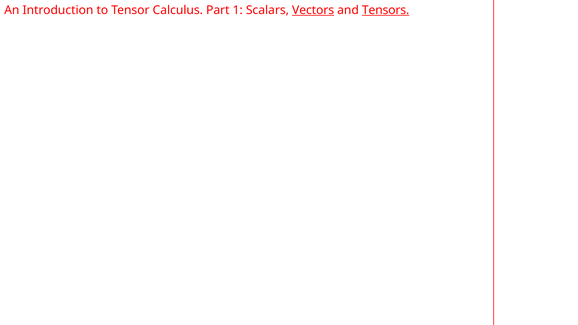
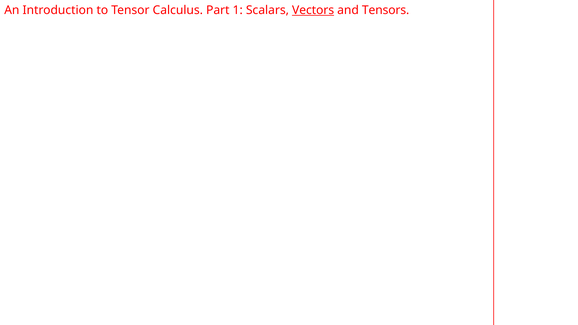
Tensors underline: present -> none (386, 10)
